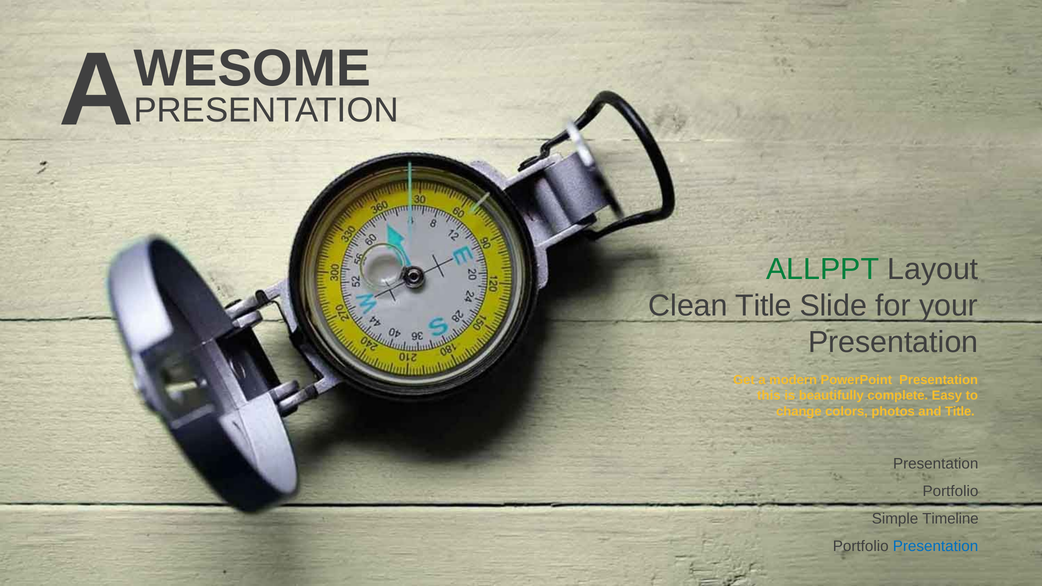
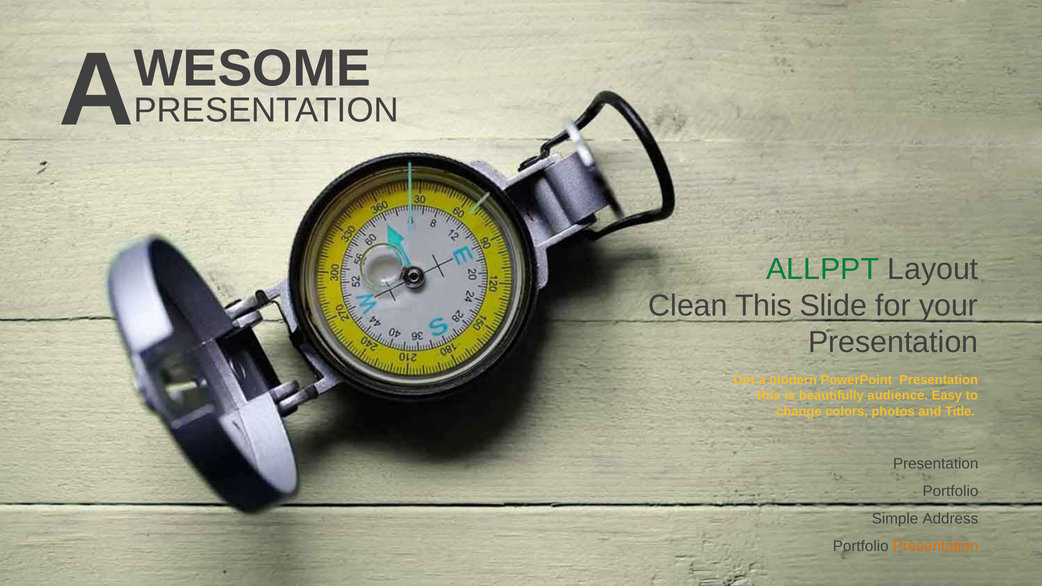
Clean Title: Title -> This (763, 306)
complete: complete -> audience (898, 396)
Timeline: Timeline -> Address (950, 519)
Presentation colour: blue -> orange (935, 546)
